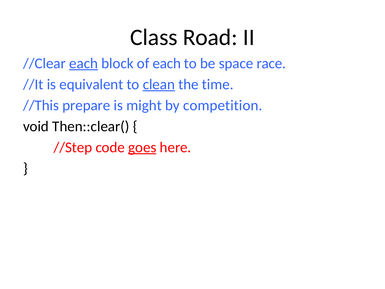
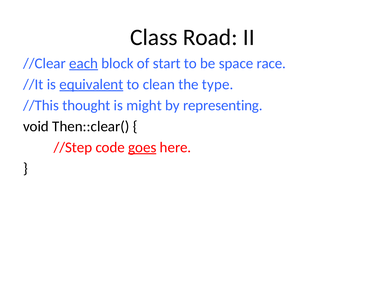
of each: each -> start (167, 63)
equivalent underline: none -> present (91, 84)
clean underline: present -> none (159, 84)
time: time -> type (218, 84)
prepare: prepare -> thought (86, 105)
competition: competition -> representing (223, 105)
